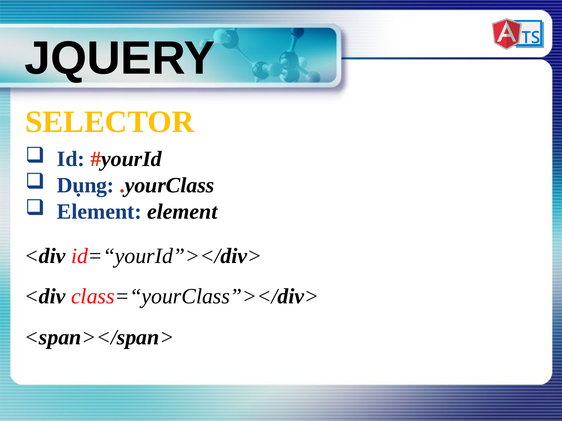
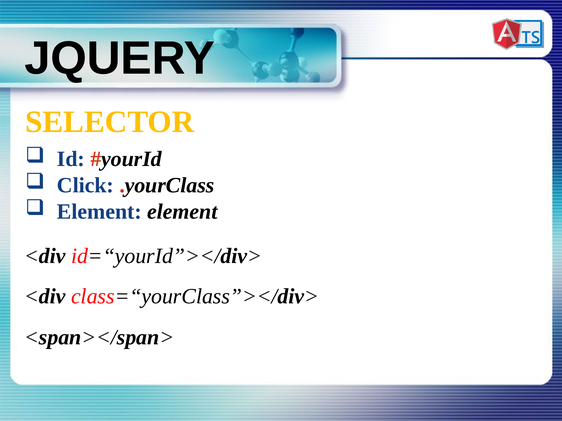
Dụng: Dụng -> Click (85, 185)
